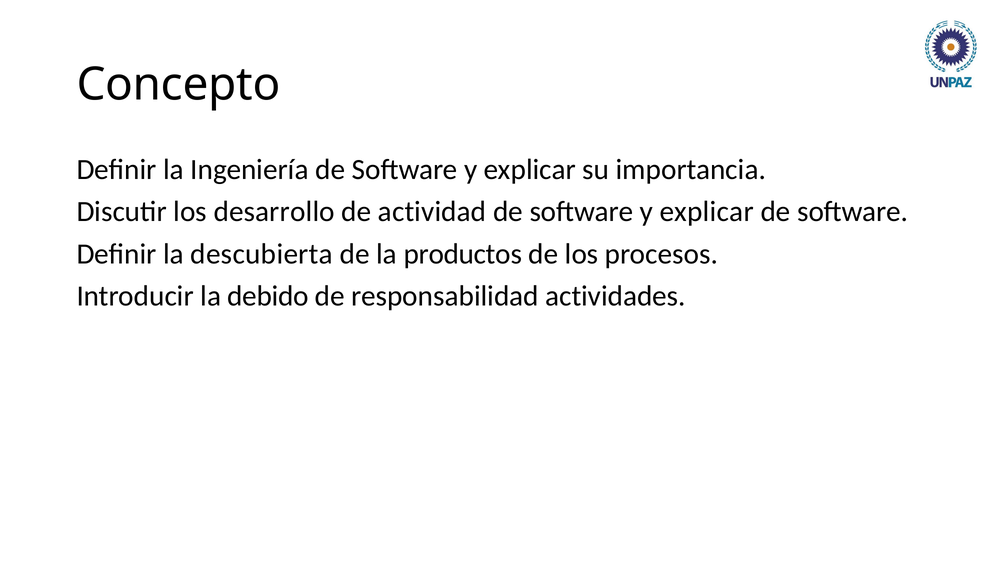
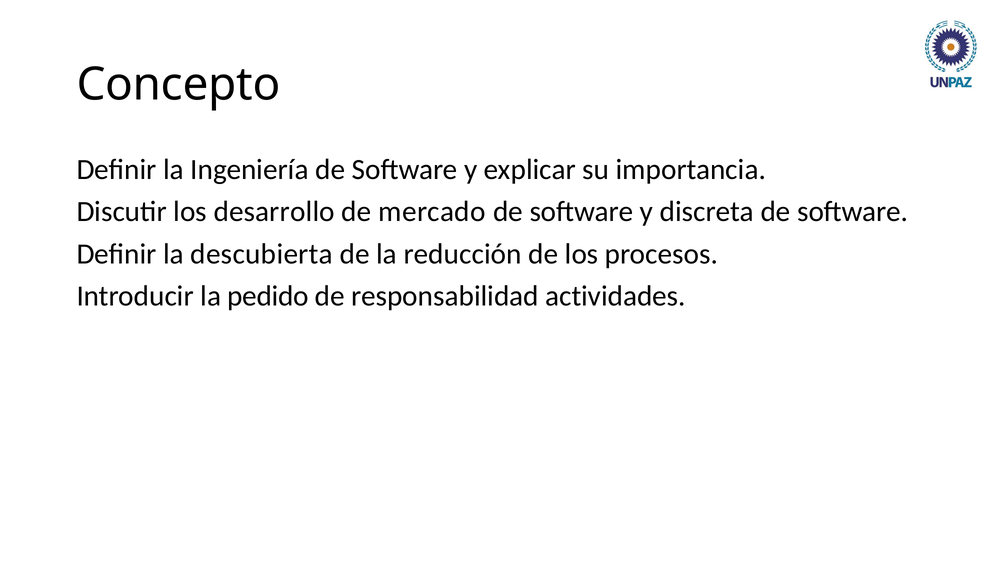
actividad: actividad -> mercado (432, 212)
explicar: explicar -> discreta (707, 212)
productos: productos -> reducción (463, 254)
debido: debido -> pedido (268, 296)
